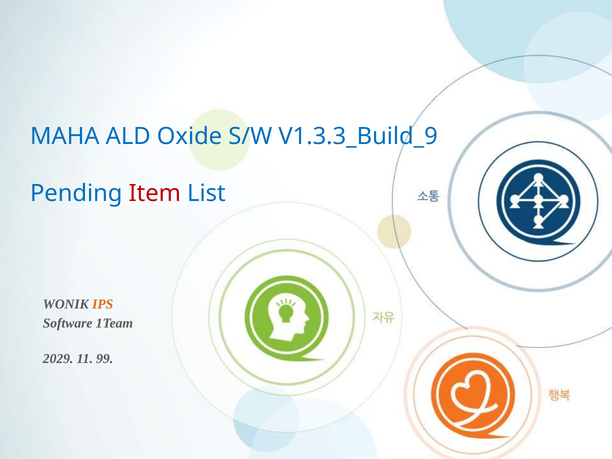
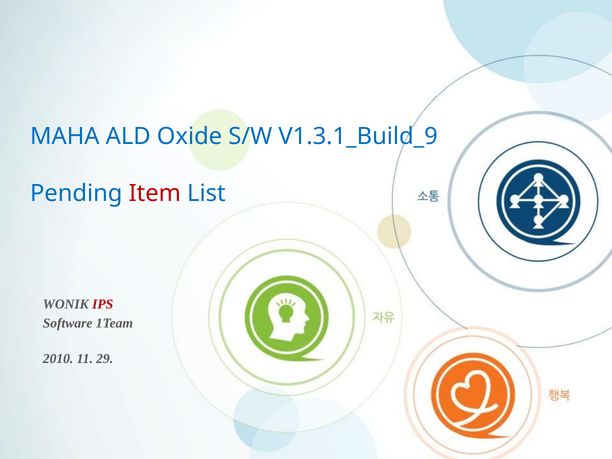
V1.3.3_Build_9: V1.3.3_Build_9 -> V1.3.1_Build_9 (358, 136)
IPS colour: orange -> red (103, 304)
2029: 2029 -> 2010 (58, 359)
99: 99 -> 29 (105, 359)
